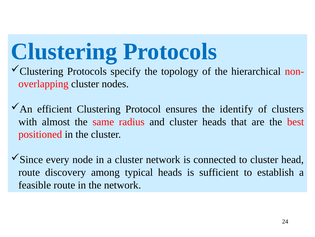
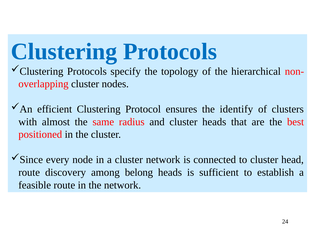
typical: typical -> belong (139, 172)
